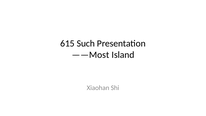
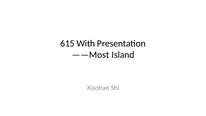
Such: Such -> With (86, 43)
